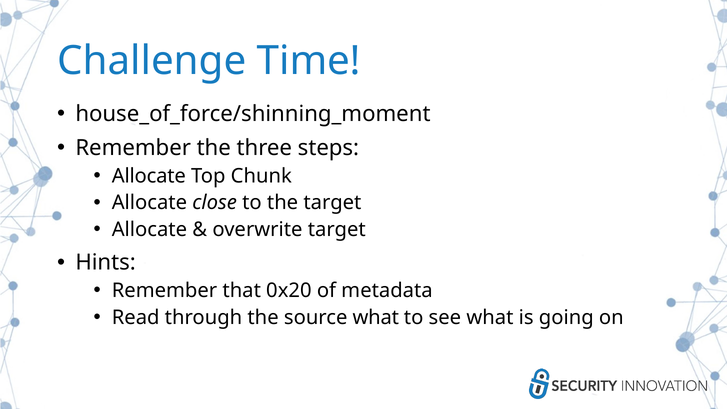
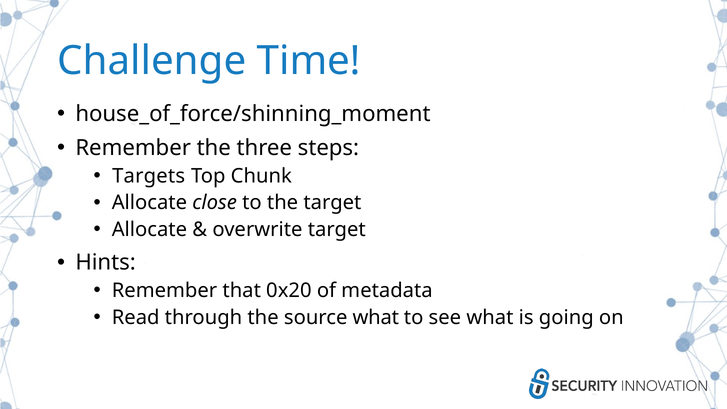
Allocate: Allocate -> Targets (149, 176)
